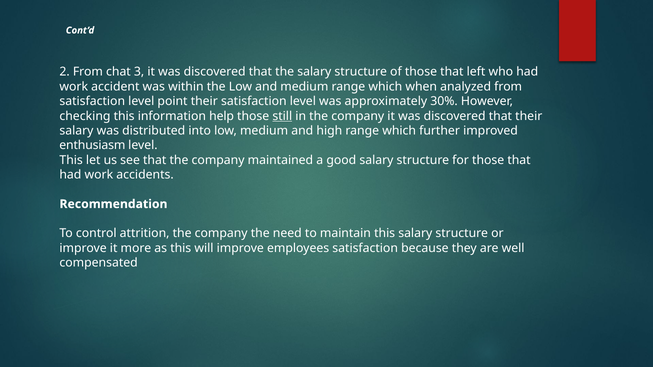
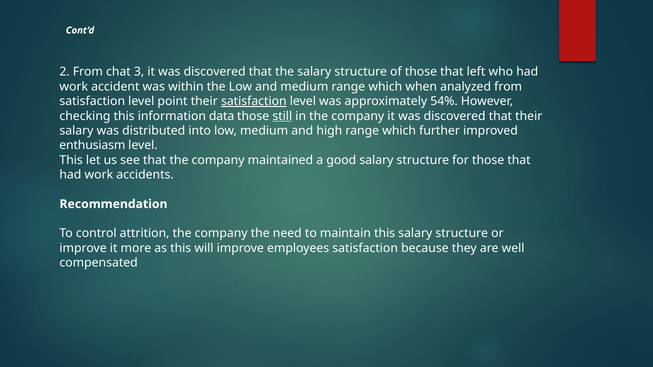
satisfaction underline: none -> present (254, 101)
30%: 30% -> 54% (444, 101)
help: help -> data (222, 116)
